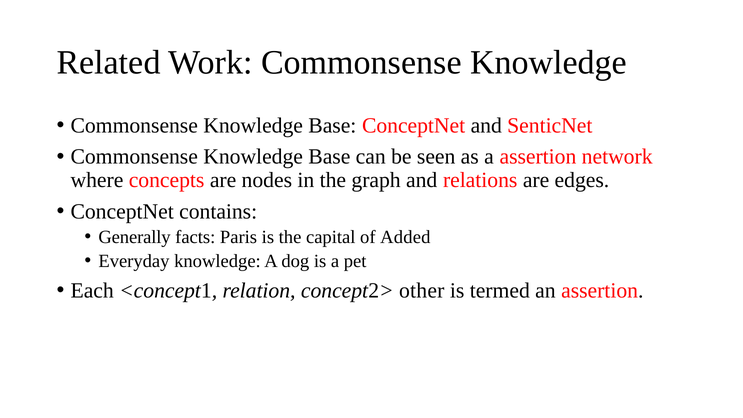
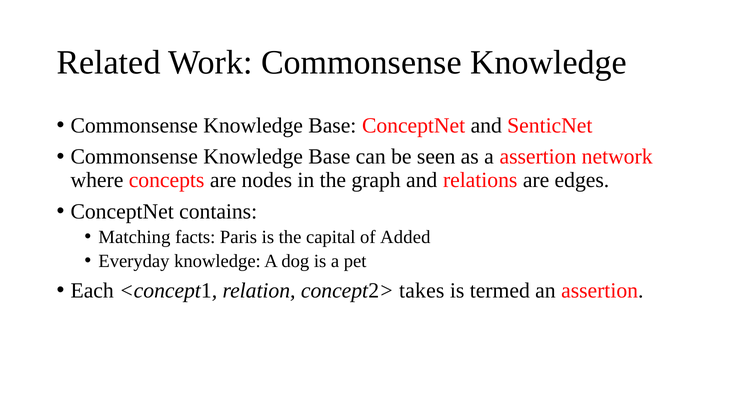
Generally: Generally -> Matching (134, 237)
other: other -> takes (422, 290)
